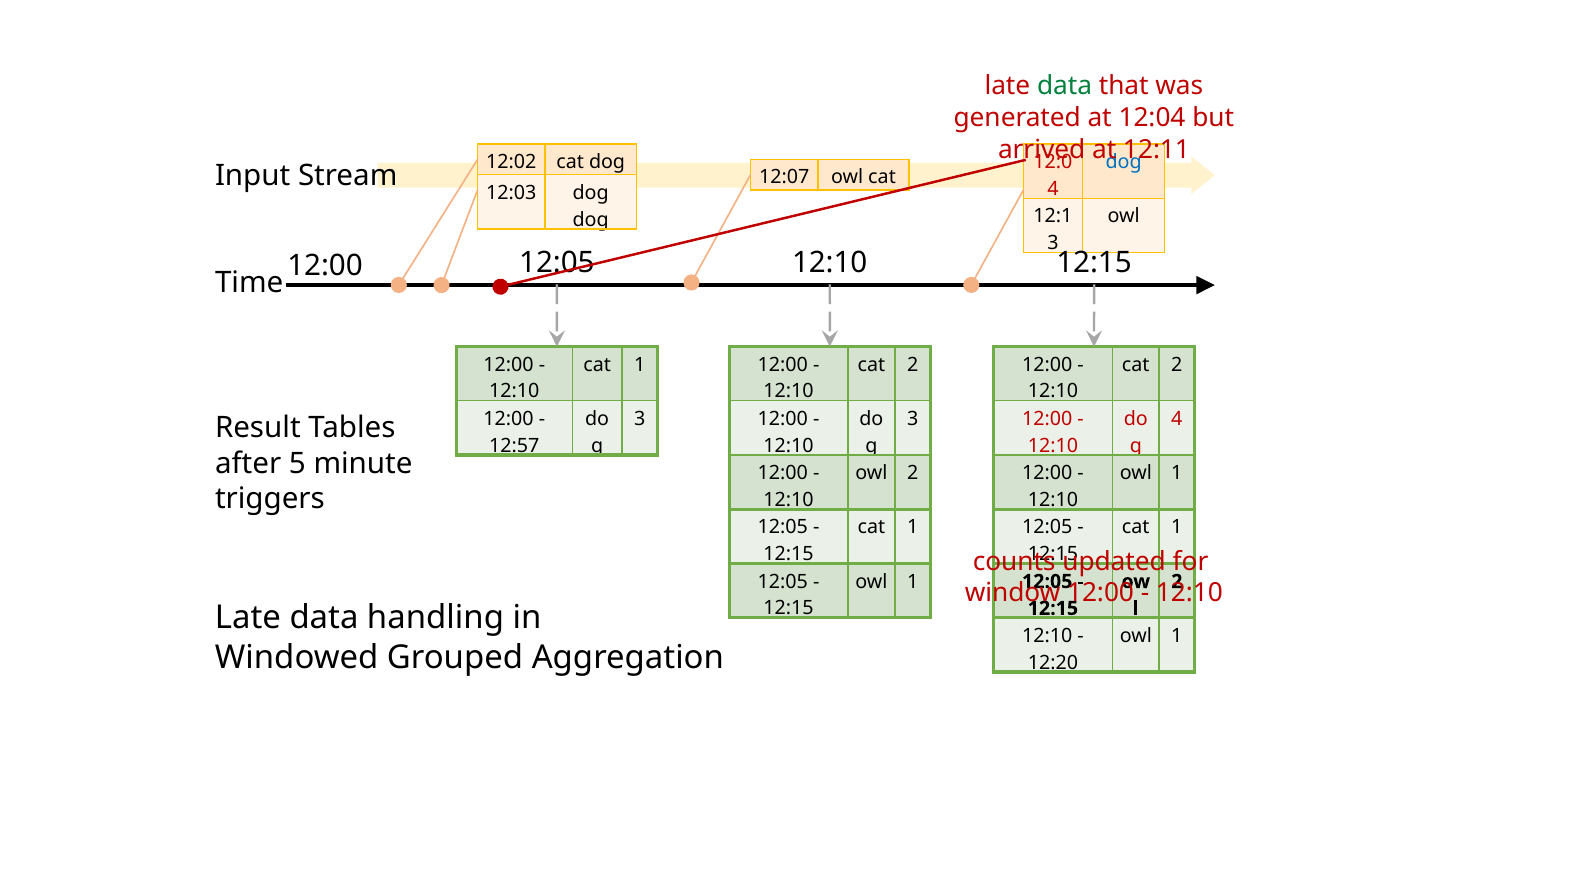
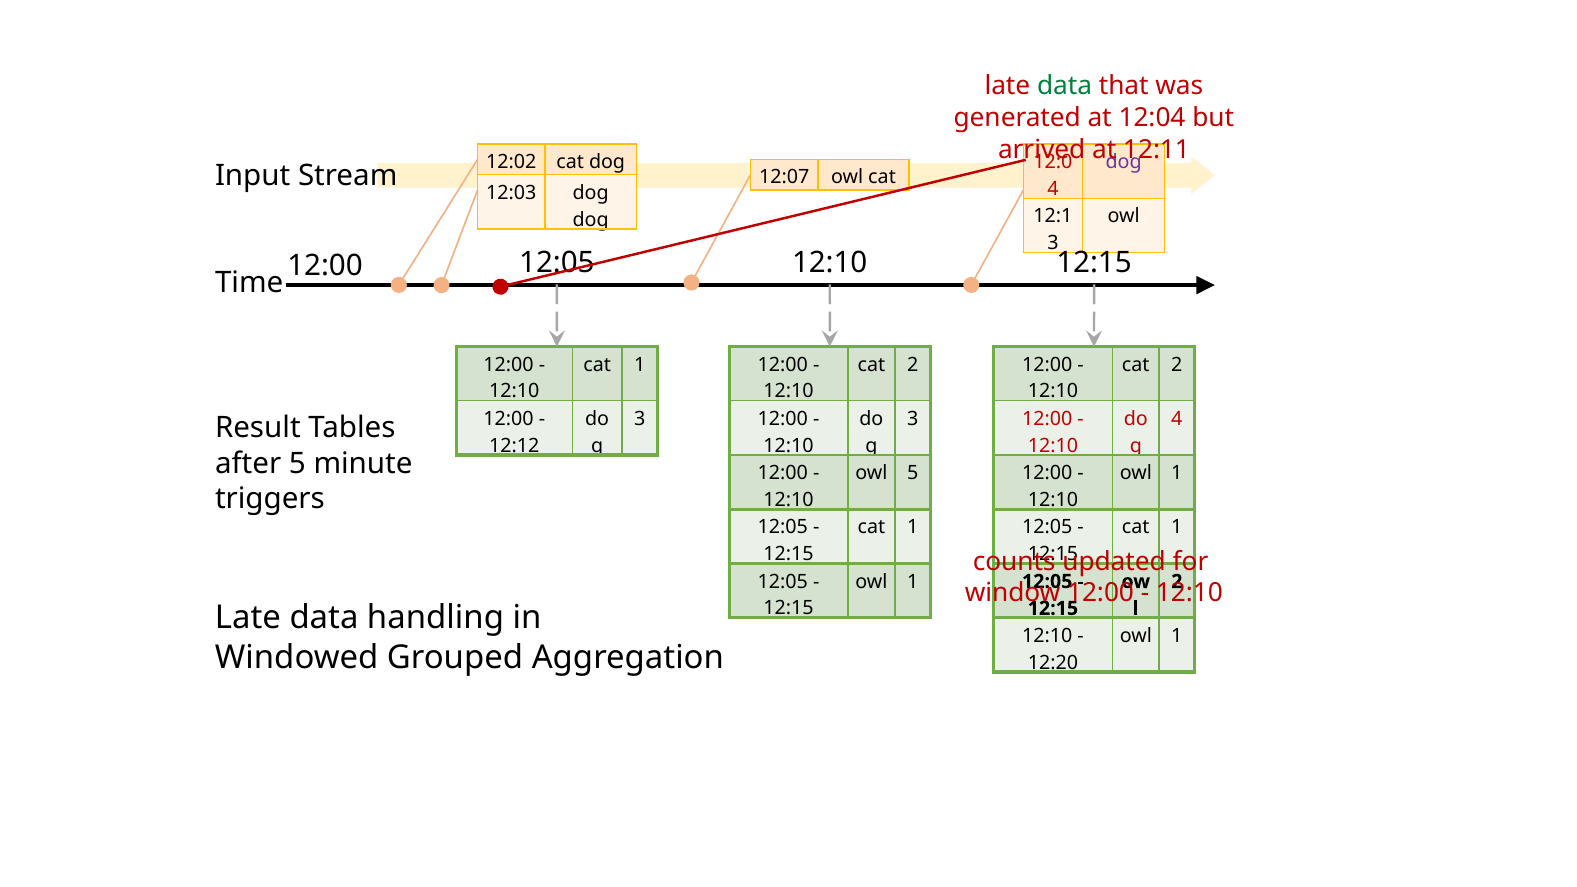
dog colour: blue -> purple (1124, 162)
12:57: 12:57 -> 12:12 (514, 446)
owl 2: 2 -> 5 (913, 473)
